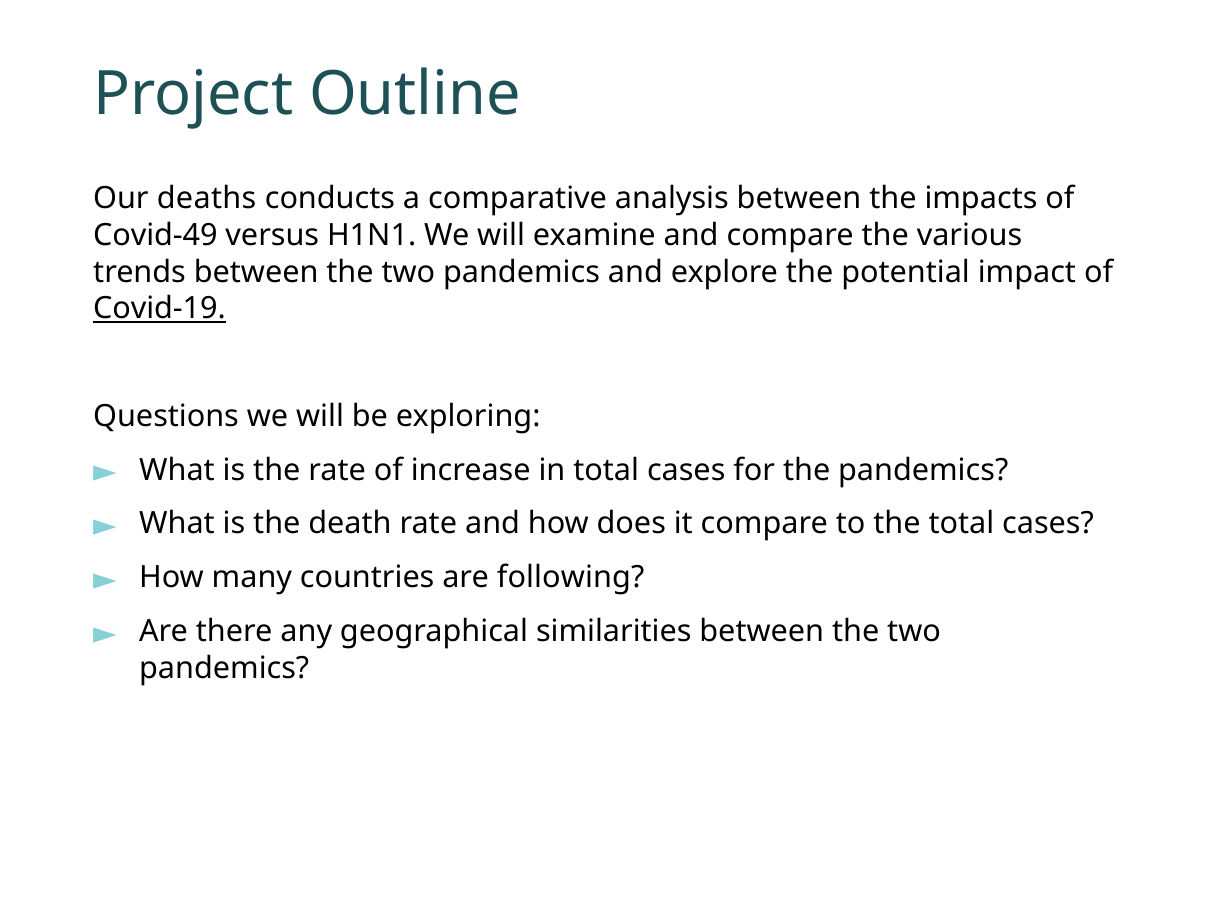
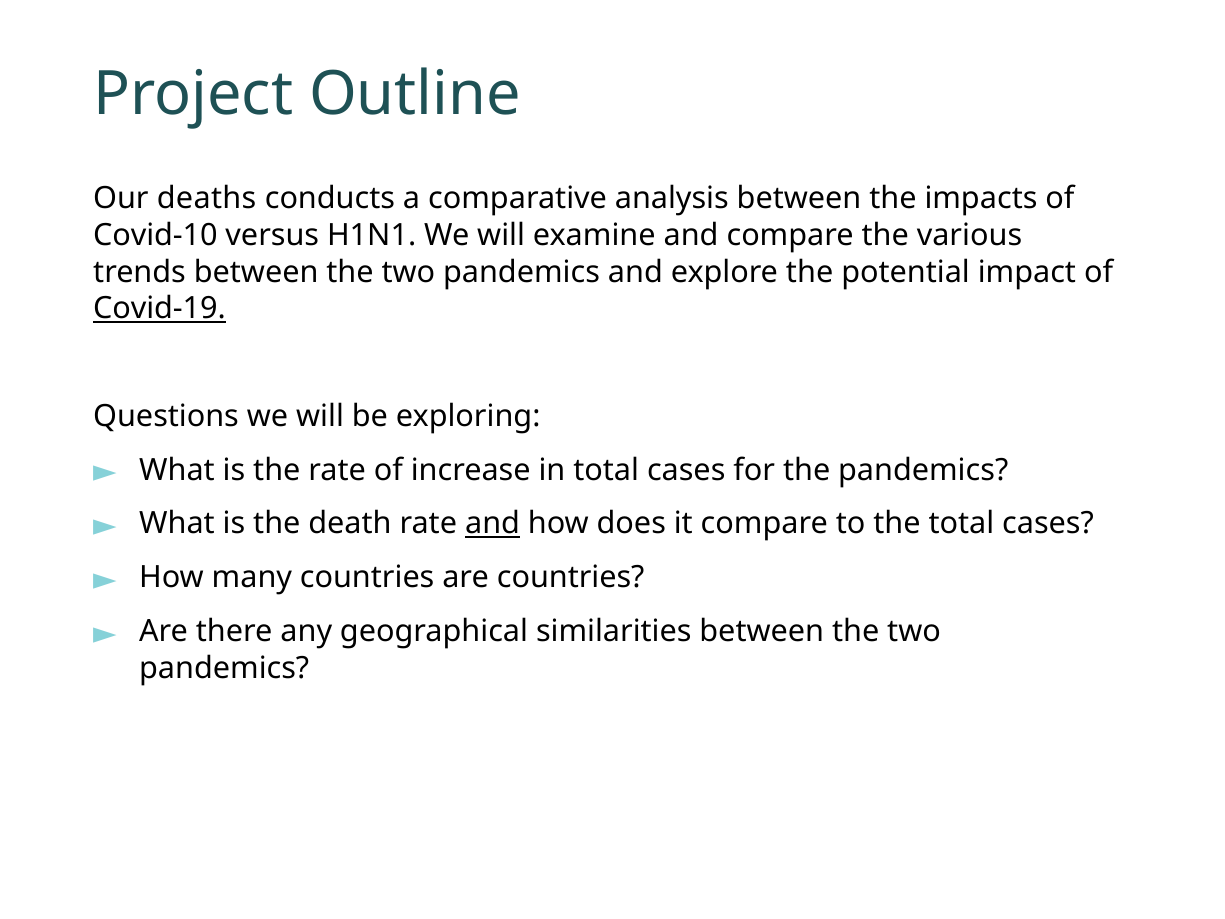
Covid-49: Covid-49 -> Covid-10 (155, 235)
and underline: none -> present (493, 524)
are following: following -> countries (571, 577)
